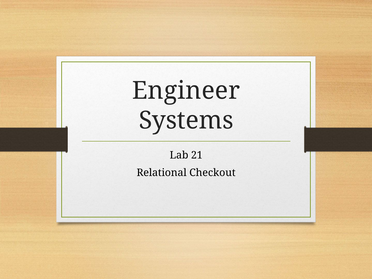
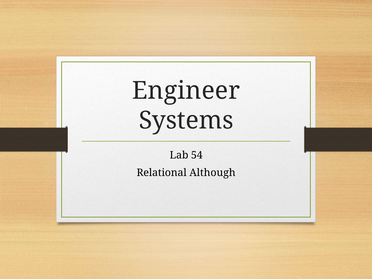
21: 21 -> 54 (197, 155)
Checkout: Checkout -> Although (212, 173)
